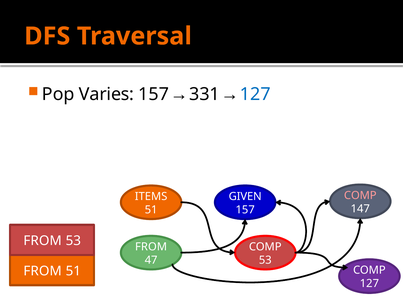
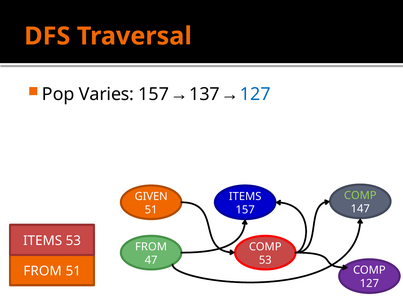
331: 331 -> 137 (204, 94)
COMP colour: pink -> light green (360, 196)
ITEMS: ITEMS -> GIVEN (151, 197)
GIVEN: GIVEN -> ITEMS (245, 197)
FROM: FROM -> ITEMS (43, 241)
